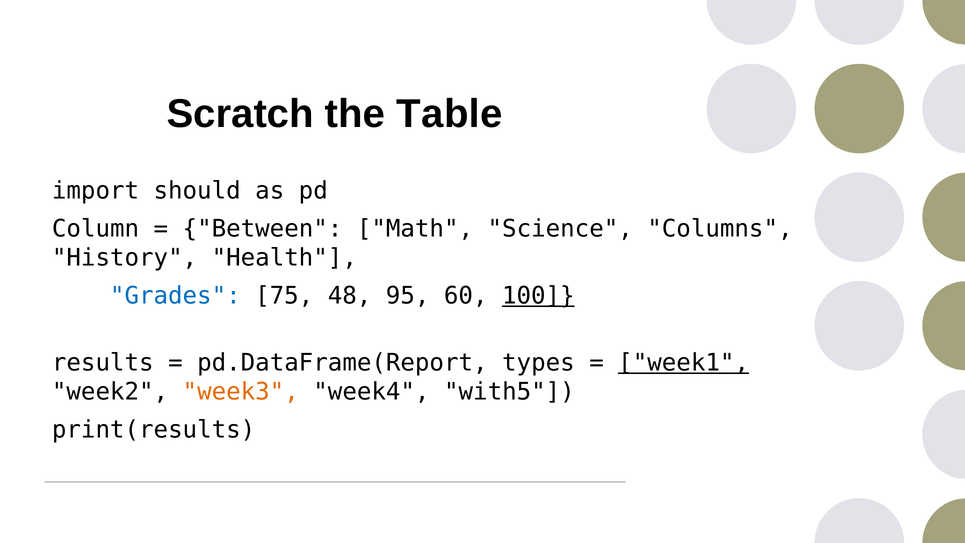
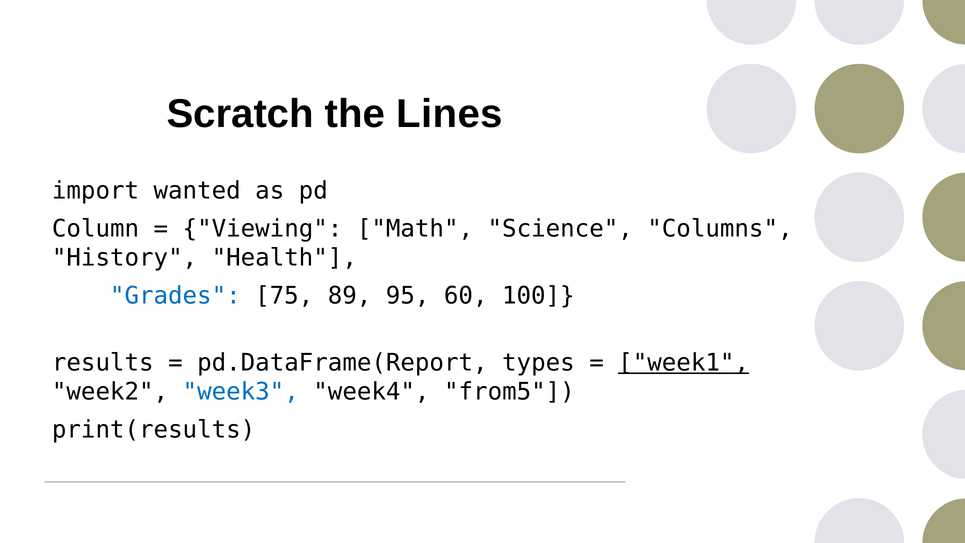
Table: Table -> Lines (450, 114)
should: should -> wanted (197, 191)
Between: Between -> Viewing (262, 229)
48: 48 -> 89 (350, 296)
100 underline: present -> none (538, 296)
week3 colour: orange -> blue (241, 392)
with5: with5 -> from5 (509, 392)
